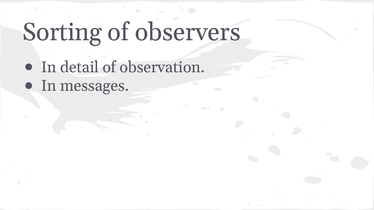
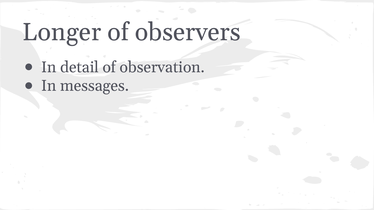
Sorting: Sorting -> Longer (62, 32)
